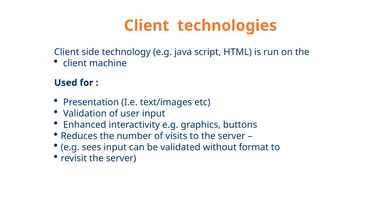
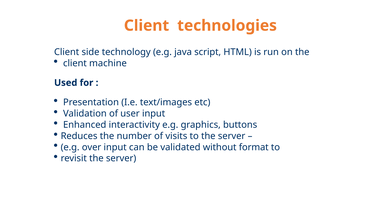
sees: sees -> over (92, 147)
